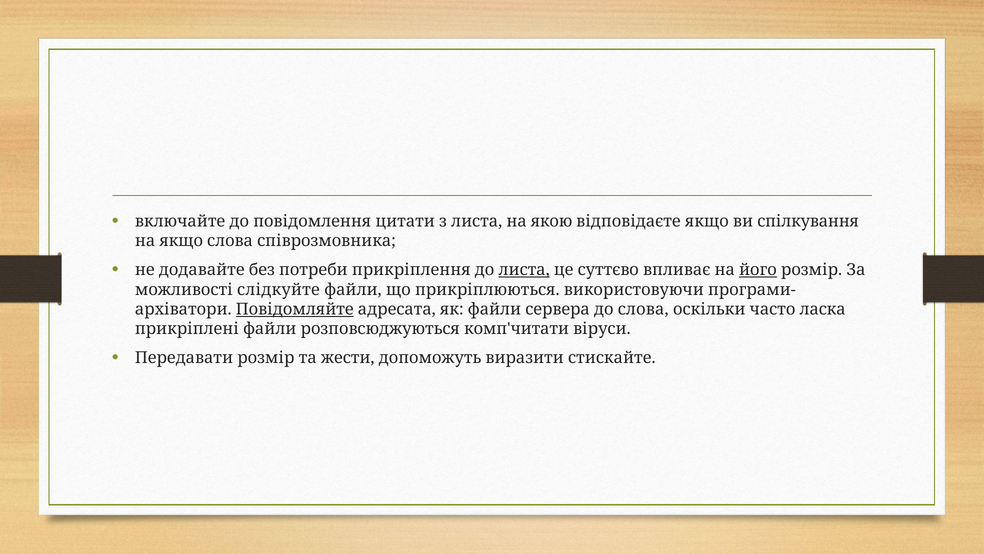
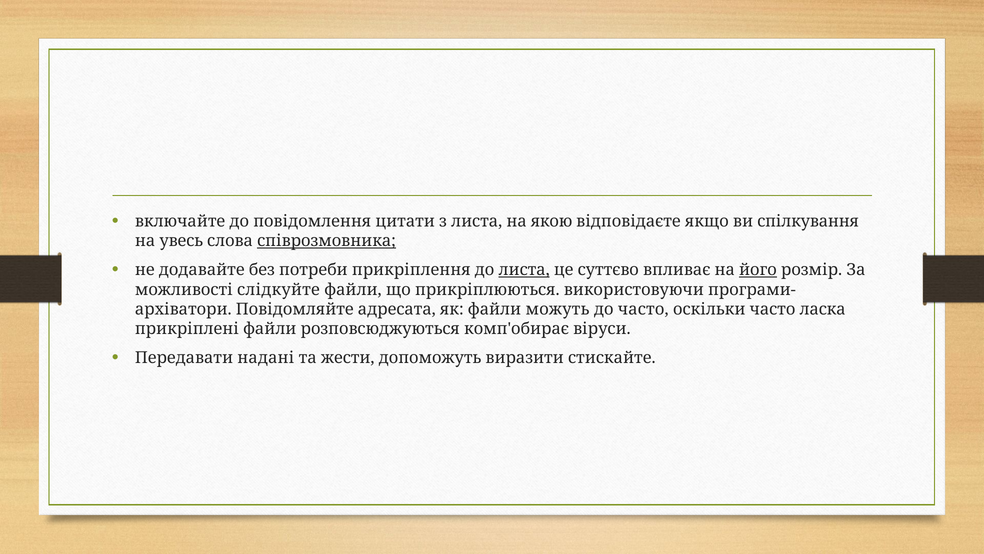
на якщо: якщо -> увесь (181, 241)
співрозмовника underline: none -> present (327, 241)
Повідомляйте underline: present -> none (295, 309)
сервера: сервера -> можуть (557, 309)
до слова: слова -> часто (643, 309)
комп'читати: комп'читати -> комп'обирає (516, 329)
Передавати розмір: розмір -> надані (266, 358)
